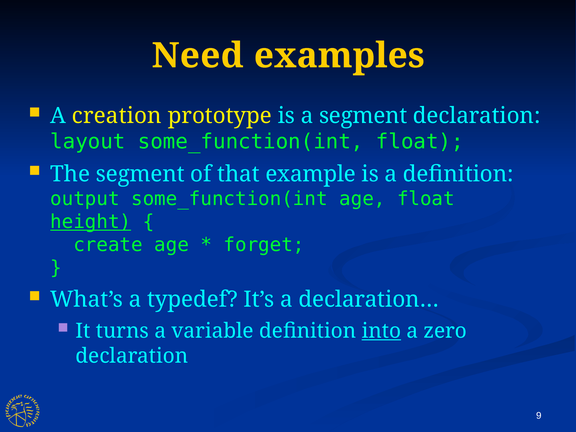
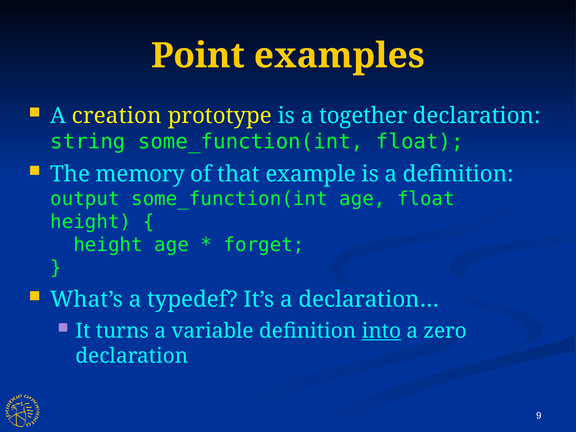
Need: Need -> Point (198, 56)
a segment: segment -> together (363, 116)
layout: layout -> string (88, 142)
The segment: segment -> memory (140, 174)
height underline: present -> none (91, 222)
create: create -> height (108, 245)
